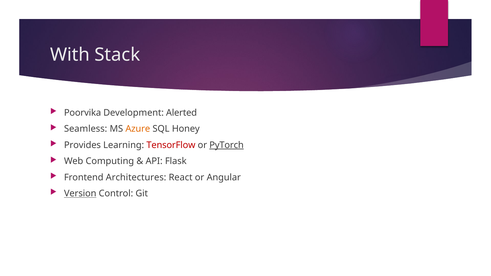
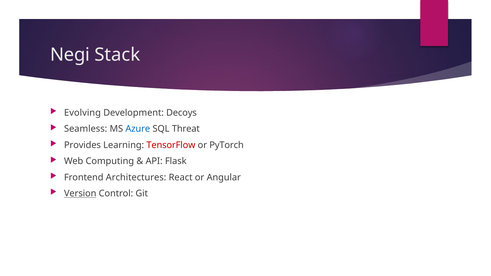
With: With -> Negi (70, 55)
Poorvika: Poorvika -> Evolving (82, 113)
Alerted: Alerted -> Decoys (182, 113)
Azure colour: orange -> blue (138, 129)
Honey: Honey -> Threat (186, 129)
PyTorch underline: present -> none (227, 145)
